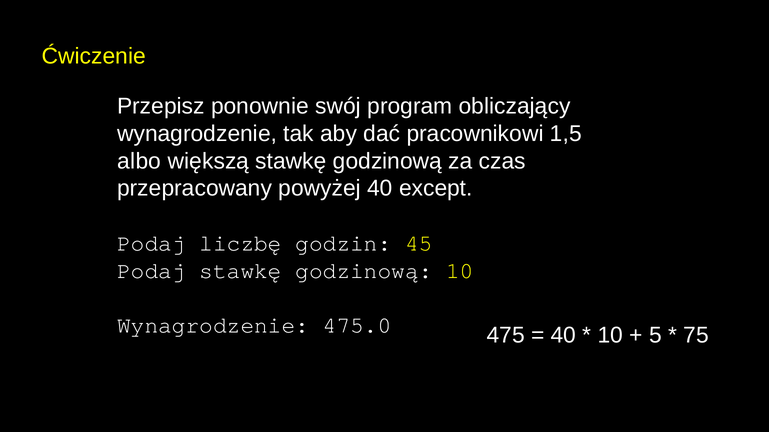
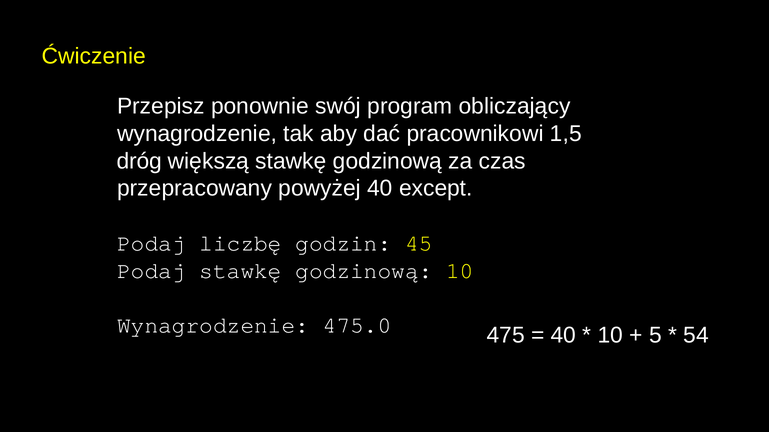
albo: albo -> dróg (139, 161)
75: 75 -> 54 (696, 336)
